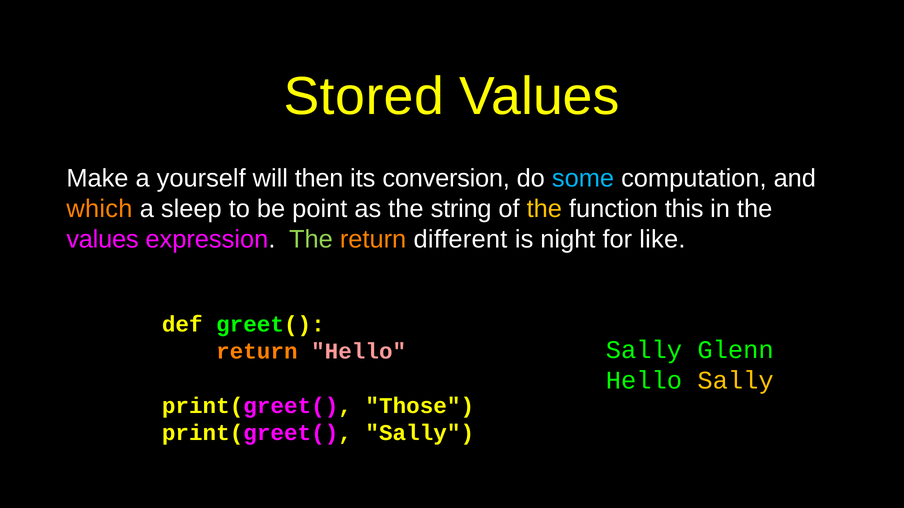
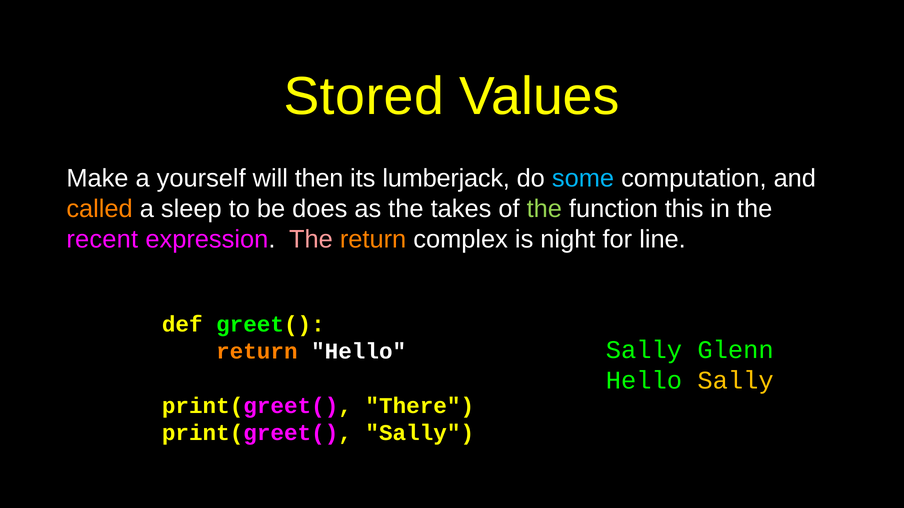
conversion: conversion -> lumberjack (446, 179)
which: which -> called (100, 209)
point: point -> does (320, 209)
string: string -> takes (461, 209)
the colour: yellow -> light green (544, 209)
values: values -> recent (102, 240)
The colour: light green -> pink (311, 240)
different: different -> complex (461, 240)
like: like -> line (663, 240)
Hello colour: pink -> white (359, 352)
Those: Those -> There (420, 406)
